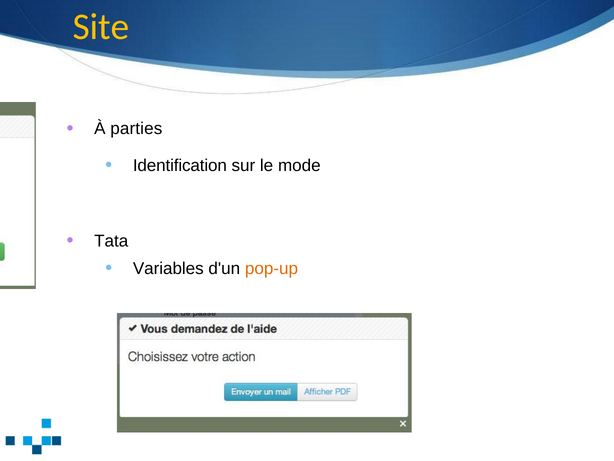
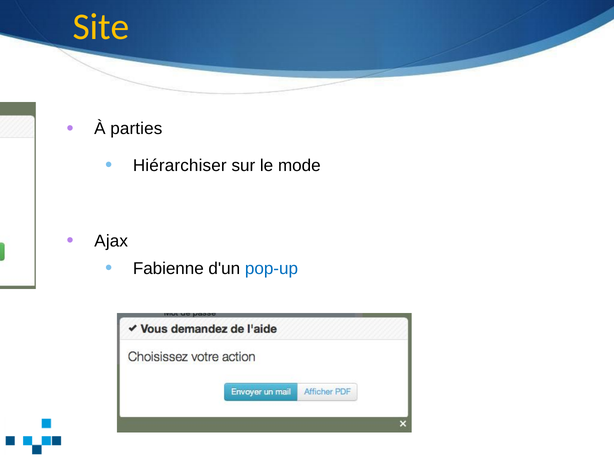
Identification: Identification -> Hiérarchiser (180, 165)
Tata: Tata -> Ajax (111, 241)
Variables: Variables -> Fabienne (168, 268)
pop-up colour: orange -> blue (271, 268)
